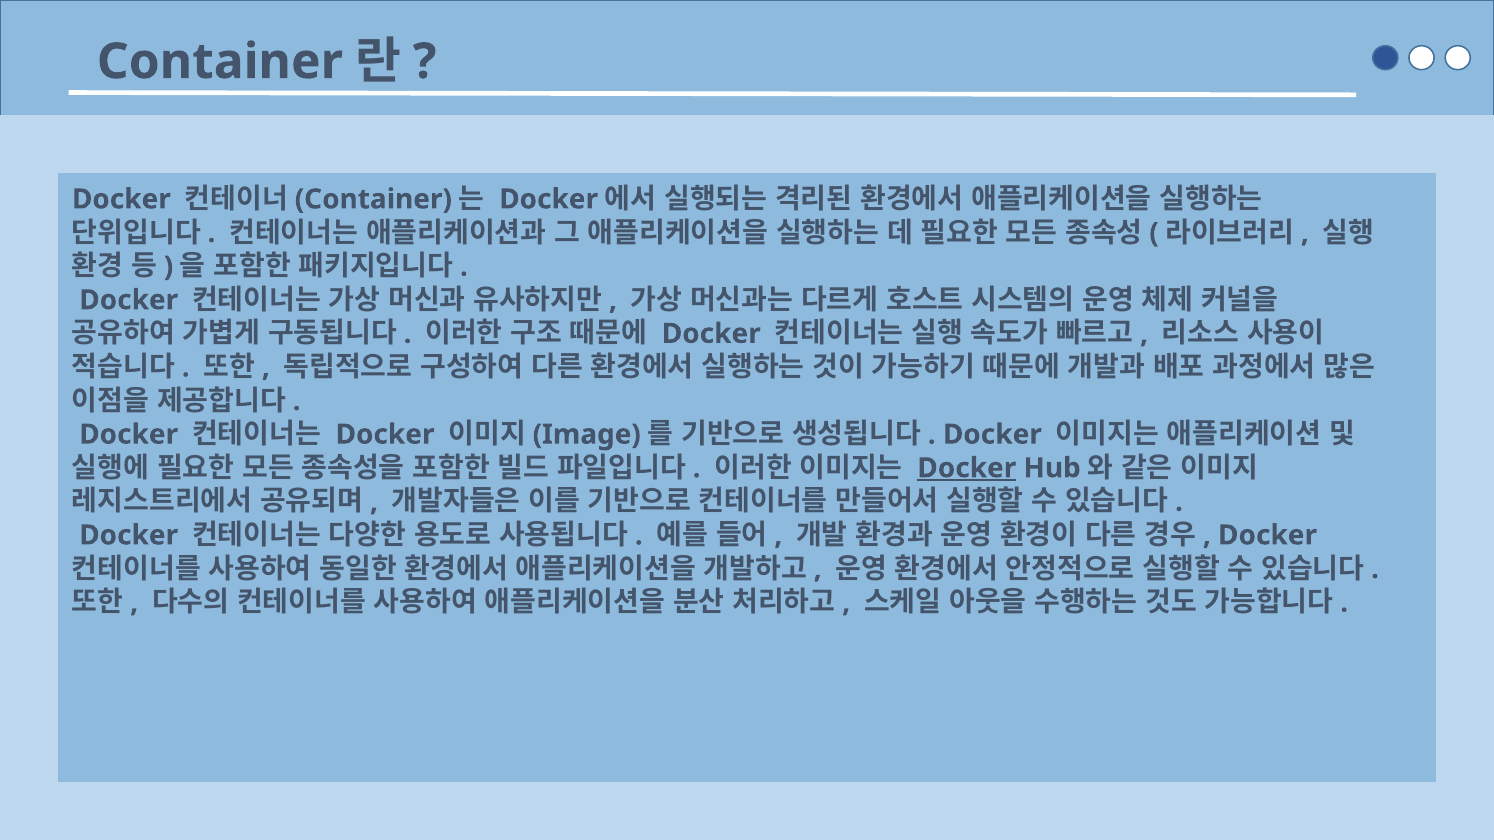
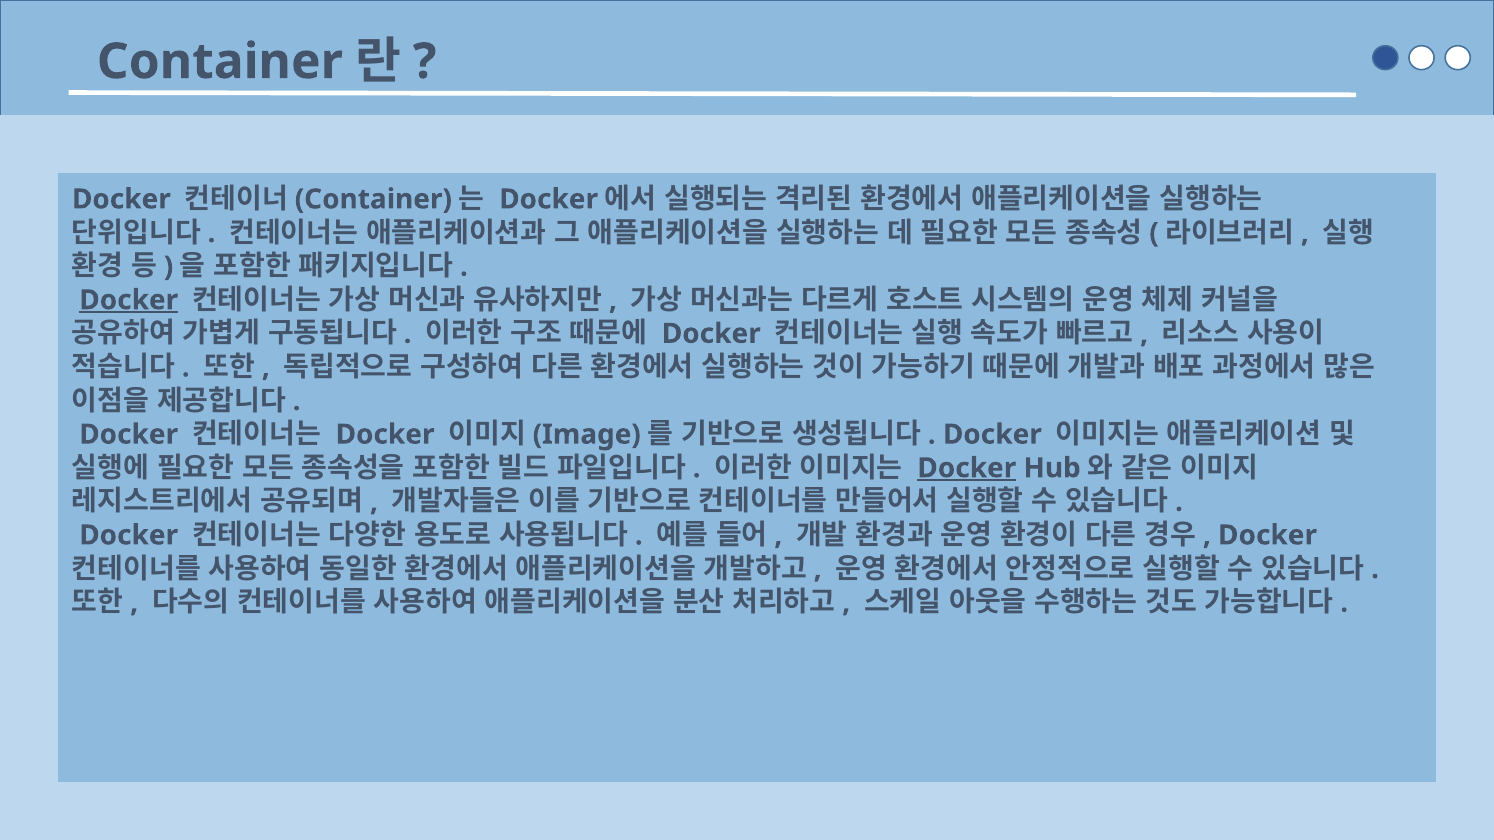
Docker underline: none -> present (129, 300)
